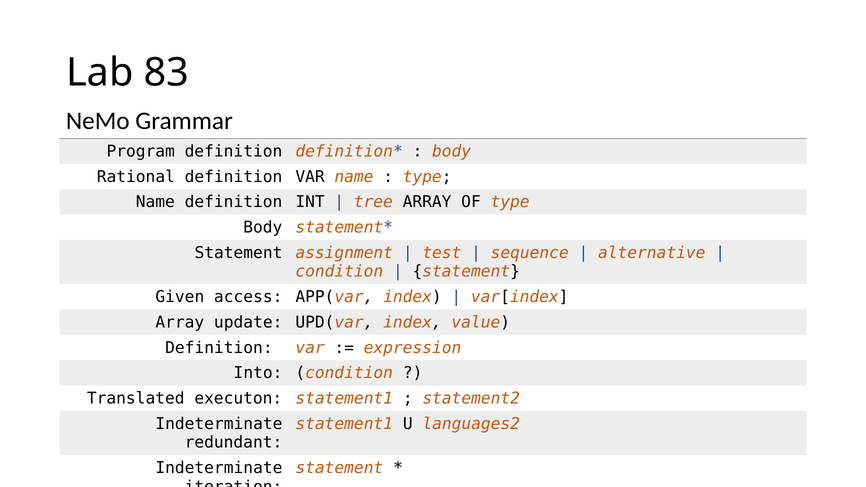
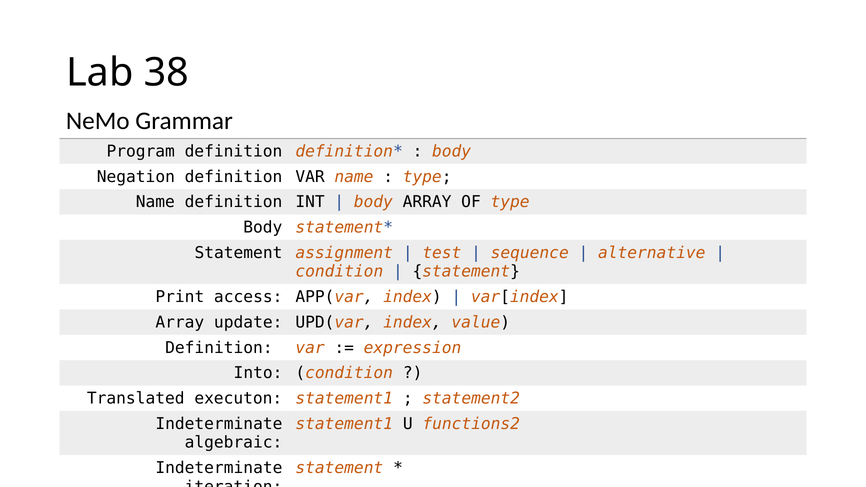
83: 83 -> 38 (166, 73)
Rational: Rational -> Negation (136, 177)
tree: tree -> body (373, 202)
Given: Given -> Print (180, 297)
languages2: languages2 -> functions2 (471, 424)
redundant: redundant -> algebraic (233, 443)
